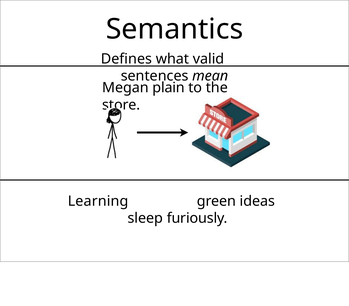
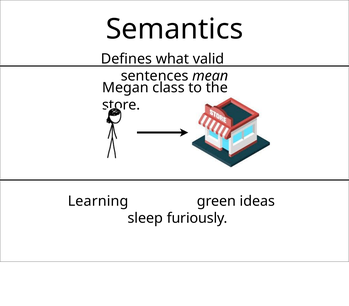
plain: plain -> class (169, 88)
